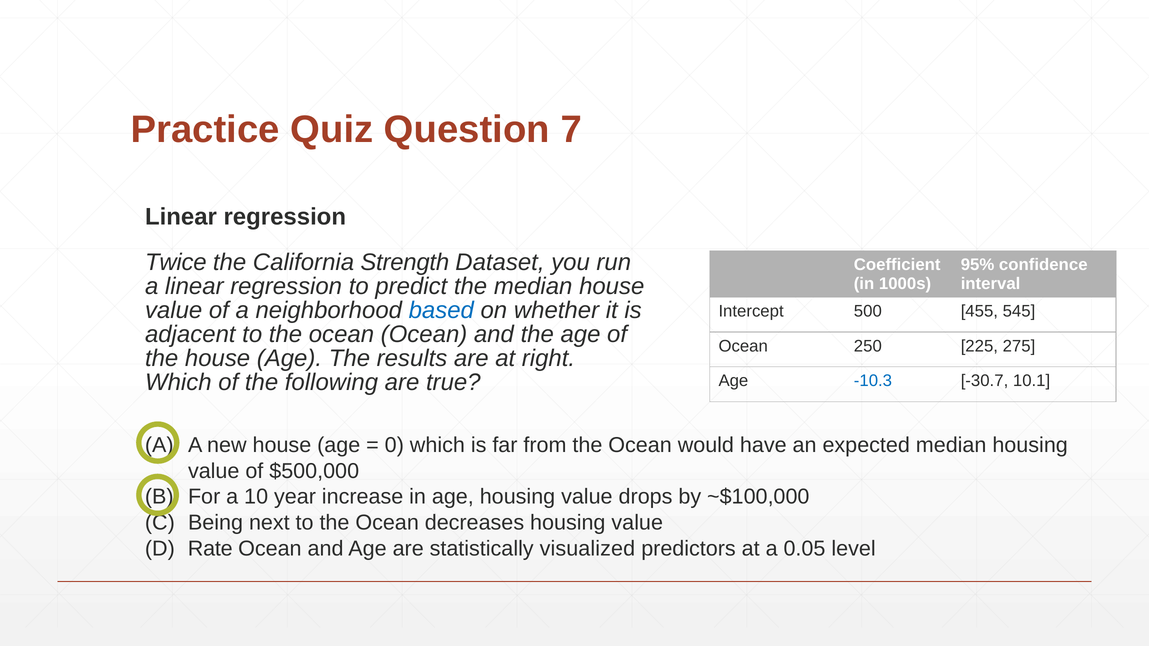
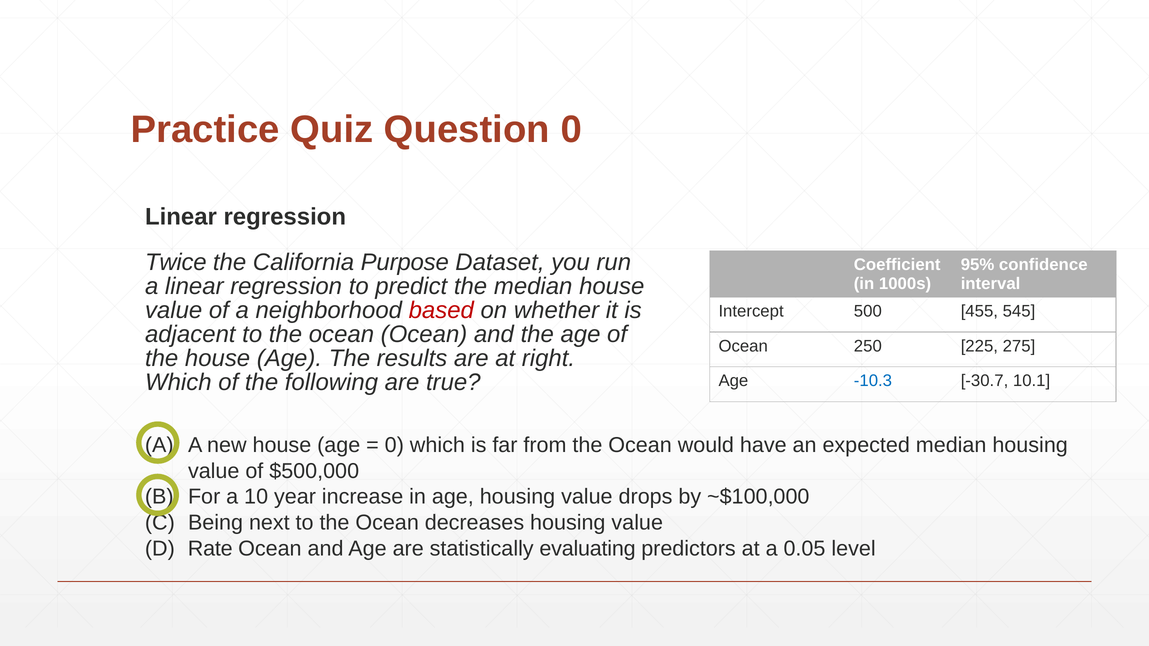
Question 7: 7 -> 0 (571, 130)
Strength: Strength -> Purpose (405, 262)
based colour: blue -> red (441, 310)
visualized: visualized -> evaluating (588, 549)
